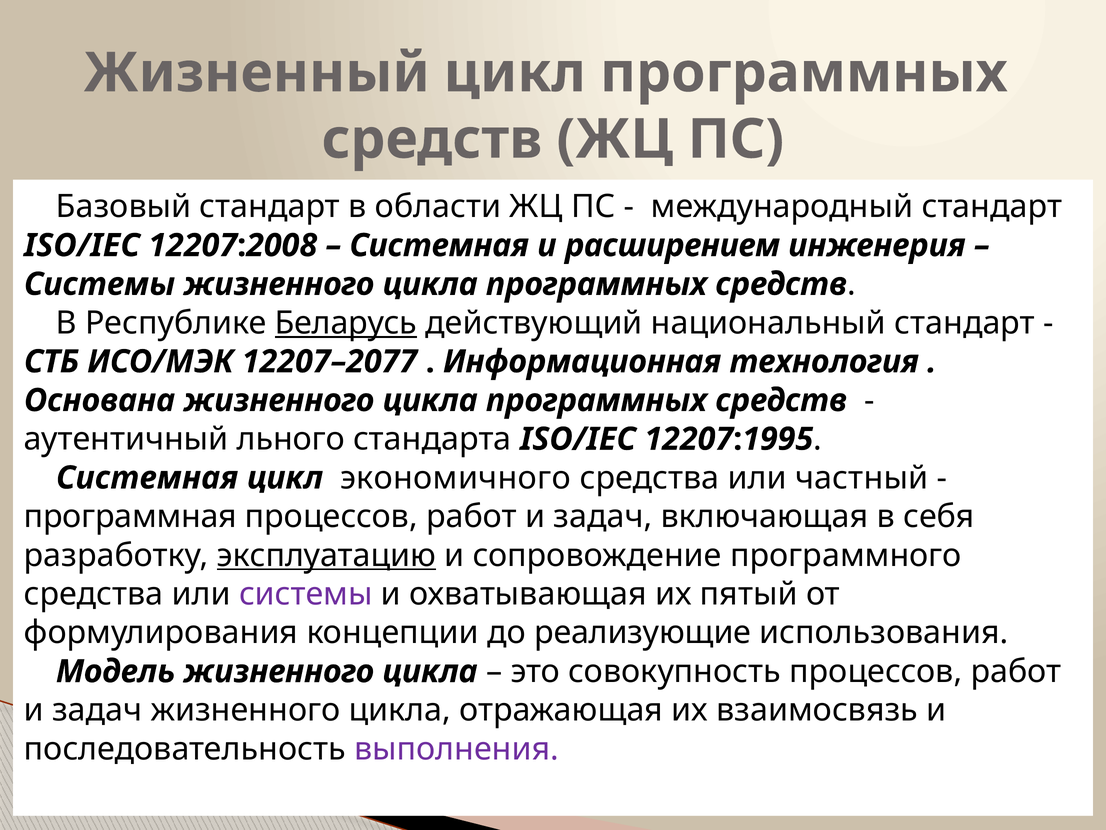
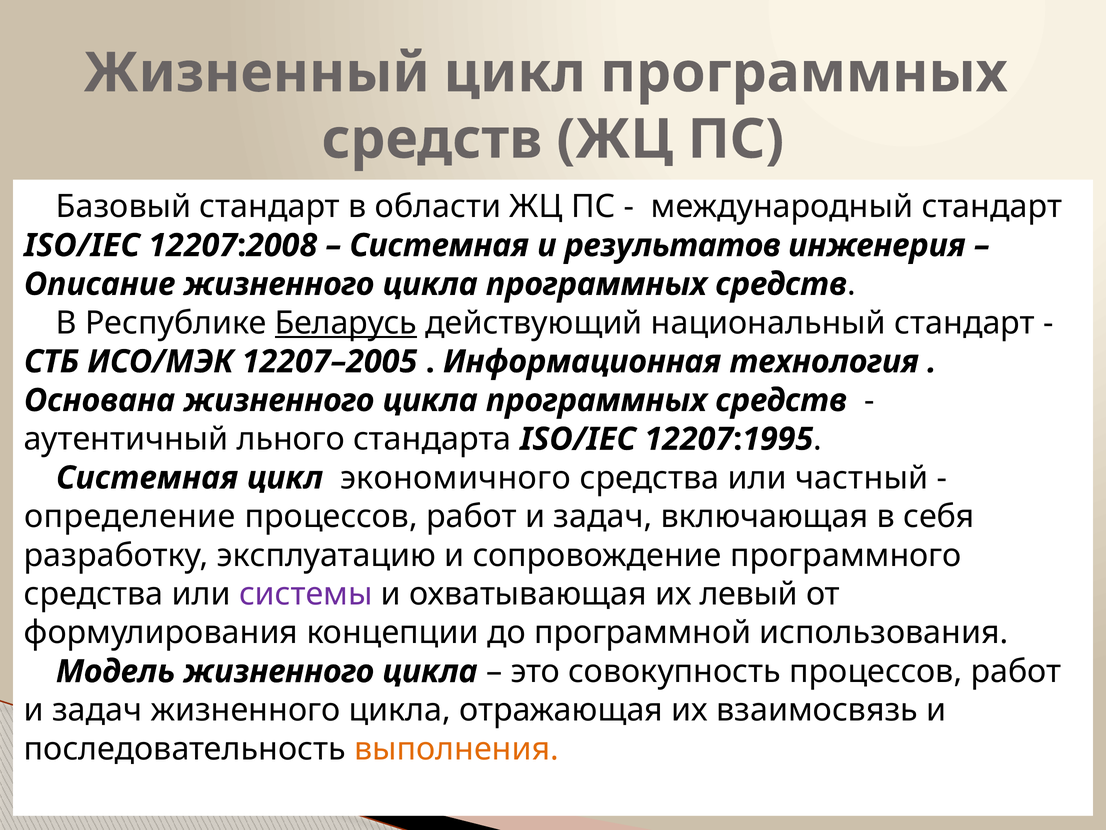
расширением: расширением -> результатов (673, 245)
Системы: Системы -> Описание (100, 284)
12207–2077: 12207–2077 -> 12207–2005 (330, 361)
программная: программная -> определение (130, 516)
эксплуатацию underline: present -> none (326, 555)
пятый: пятый -> левый (749, 594)
реализующие: реализующие -> программной (643, 632)
выполнения colour: purple -> orange (457, 749)
